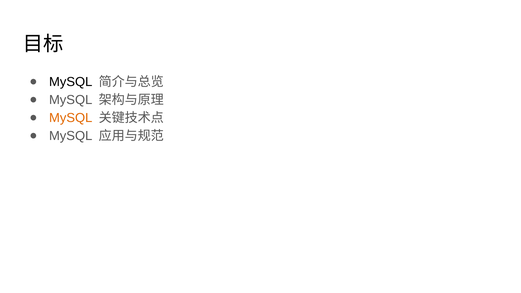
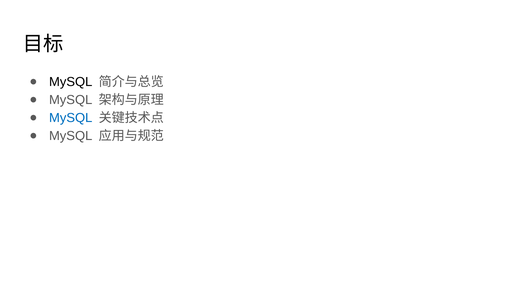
MySQL colour: orange -> blue (71, 118)
